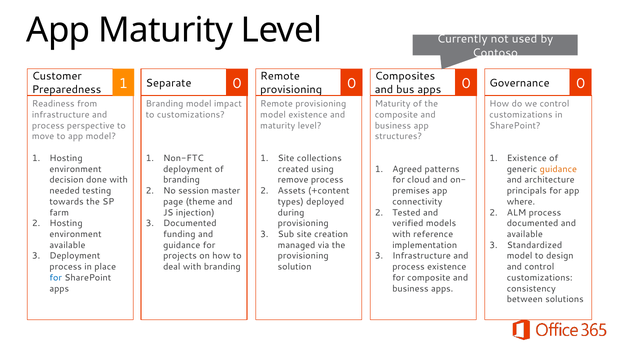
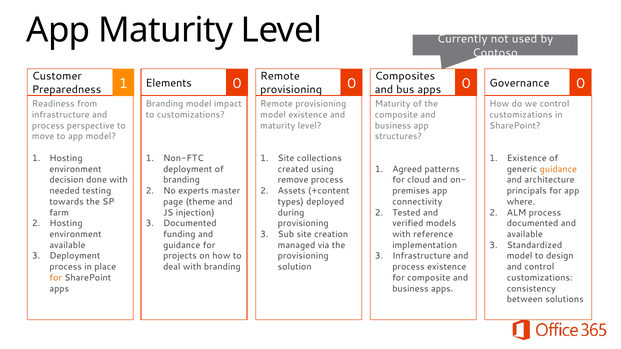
Separate: Separate -> Elements (169, 83)
session: session -> experts (194, 191)
for colour: blue -> orange (56, 278)
